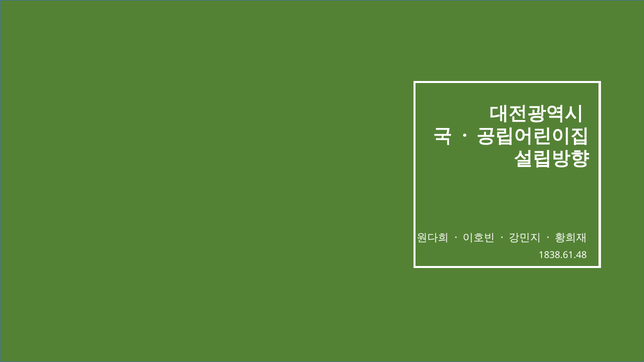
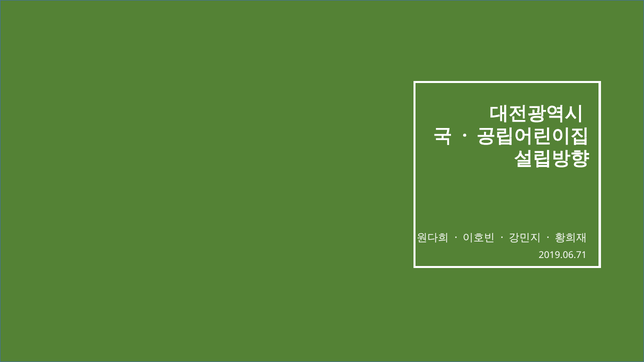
1838.61.48: 1838.61.48 -> 2019.06.71 (563, 255)
